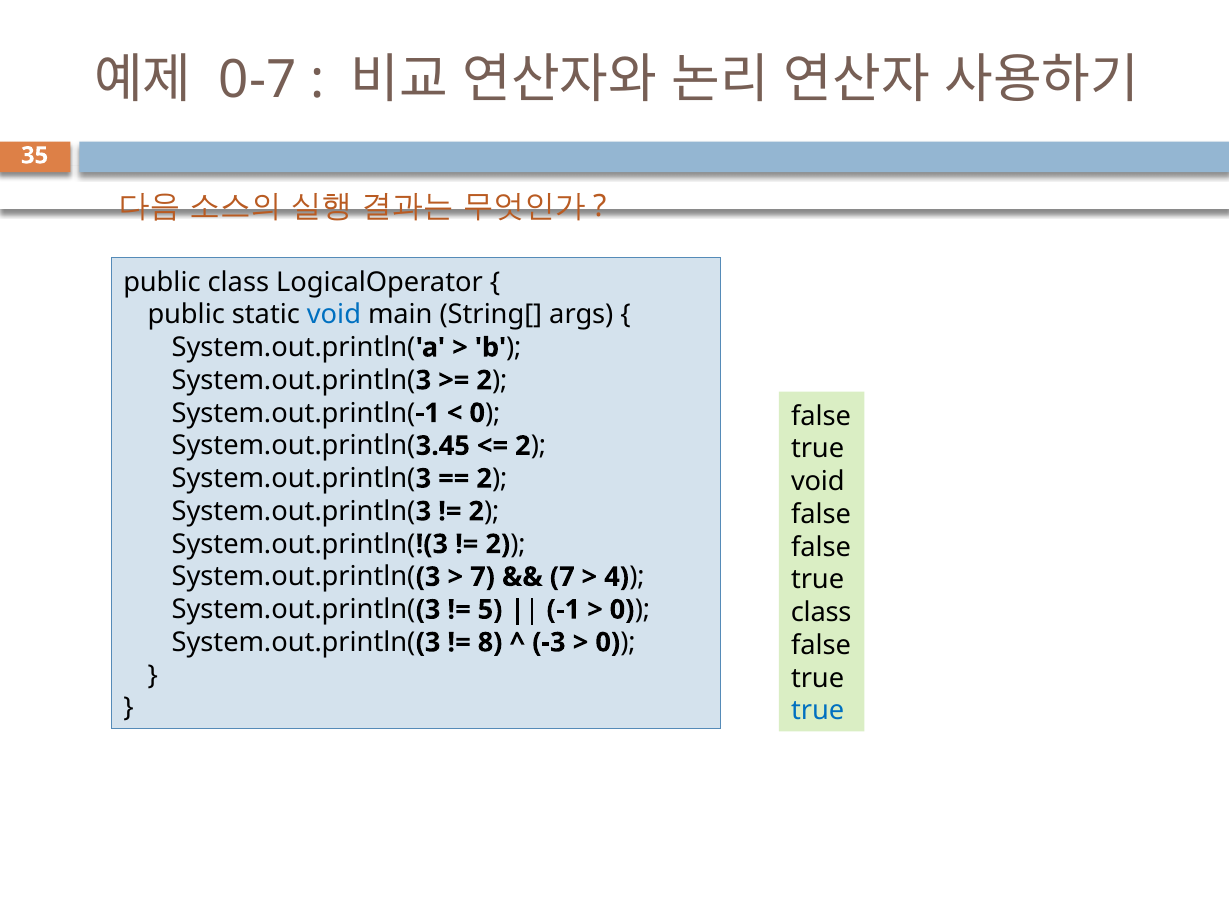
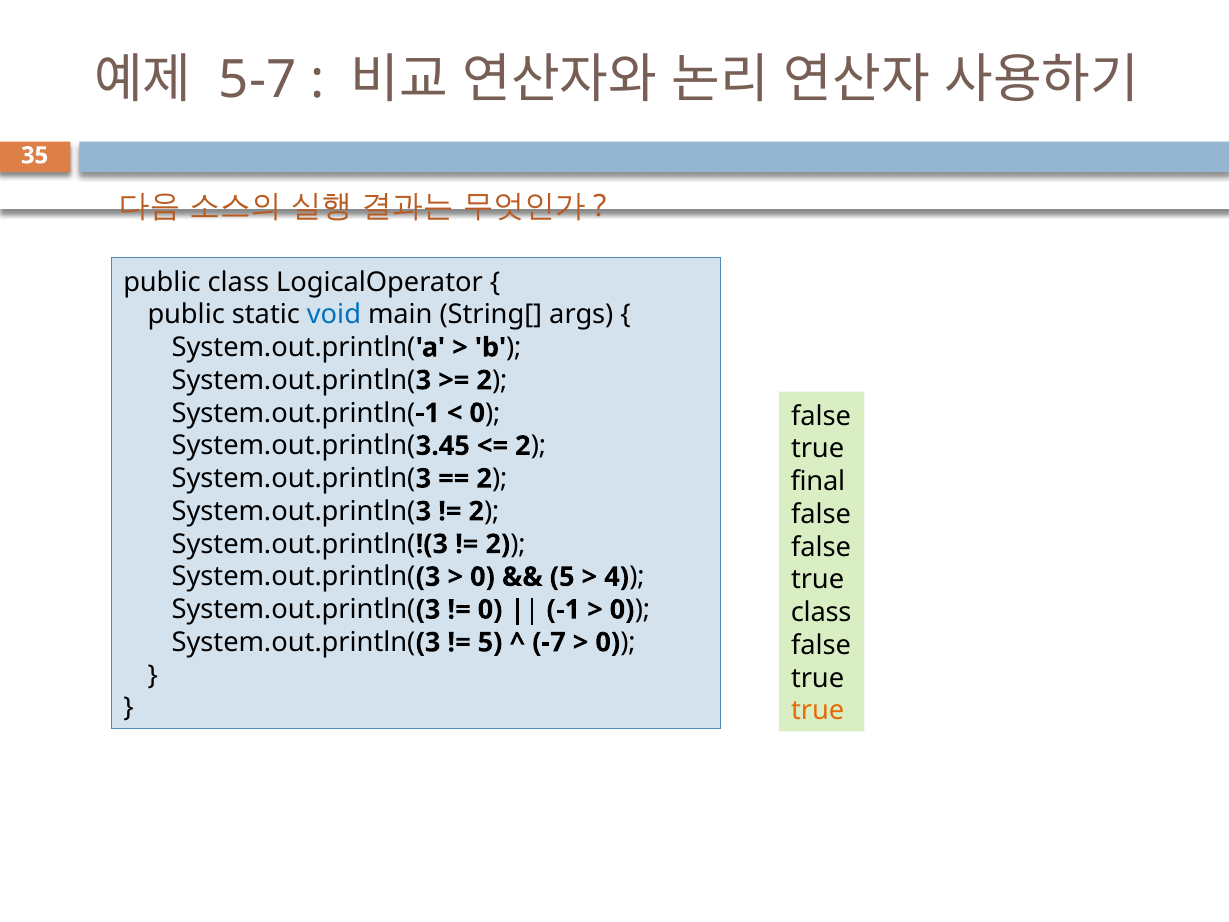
0-7: 0-7 -> 5-7 (258, 80)
void: void -> final (818, 481)
7: 7 -> 0 (482, 577)
7: 7 -> 5 (562, 577)
5: 5 -> 0 (490, 610)
8: 8 -> 5 (490, 642)
-3: -3 -> -7 (549, 642)
true colour: blue -> orange (818, 711)
